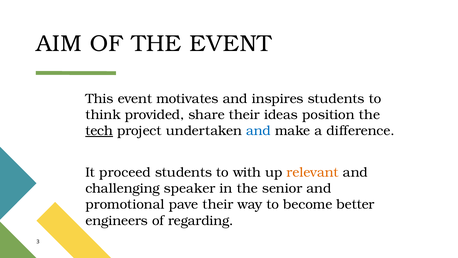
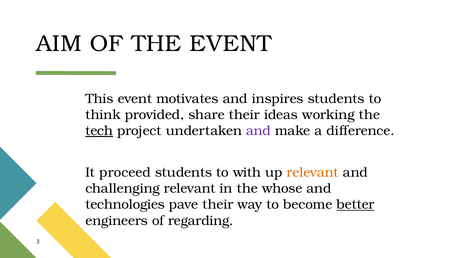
position: position -> working (328, 114)
and colour: blue -> purple (258, 131)
challenging speaker: speaker -> relevant (190, 188)
senior: senior -> whose (282, 188)
promotional: promotional -> technologies (125, 204)
better underline: none -> present (356, 204)
